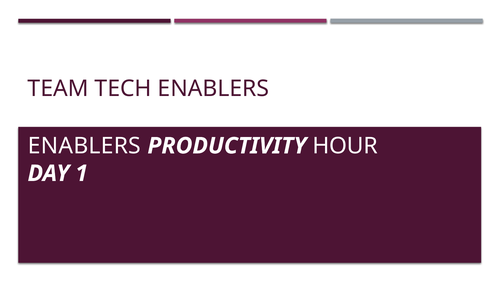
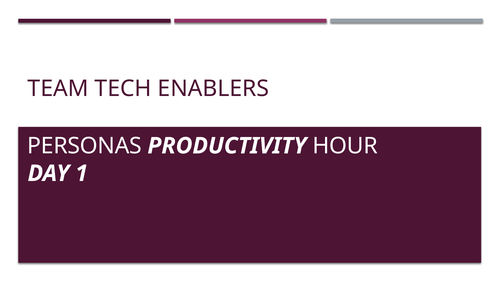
ENABLERS: ENABLERS -> PERSONAS (85, 146)
